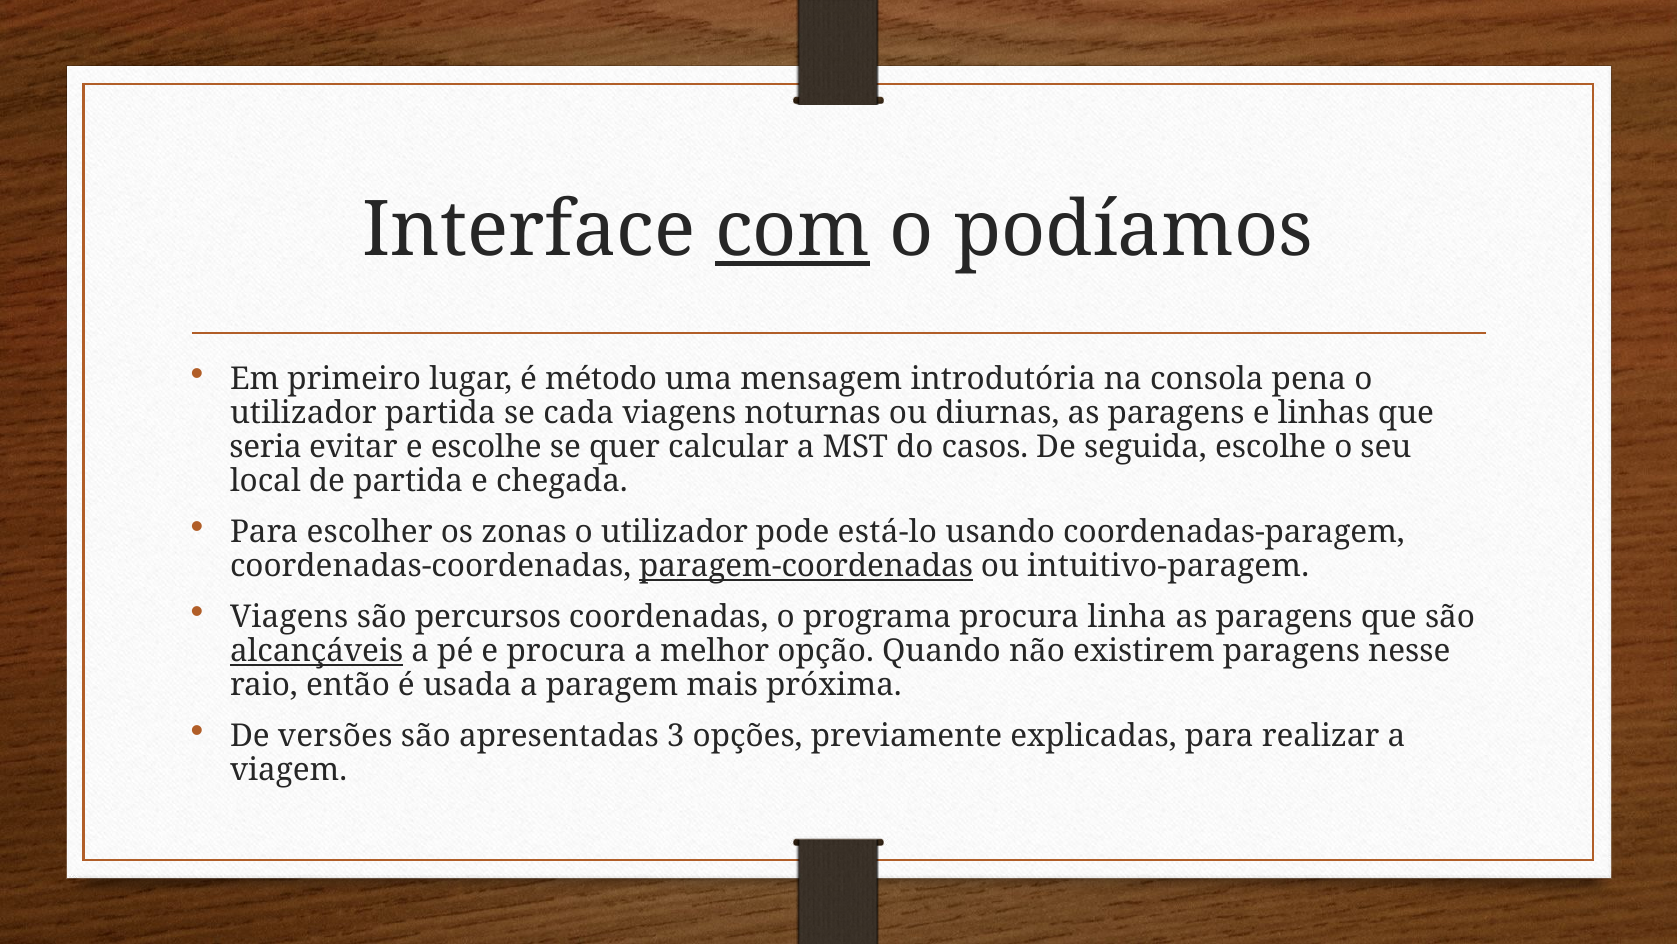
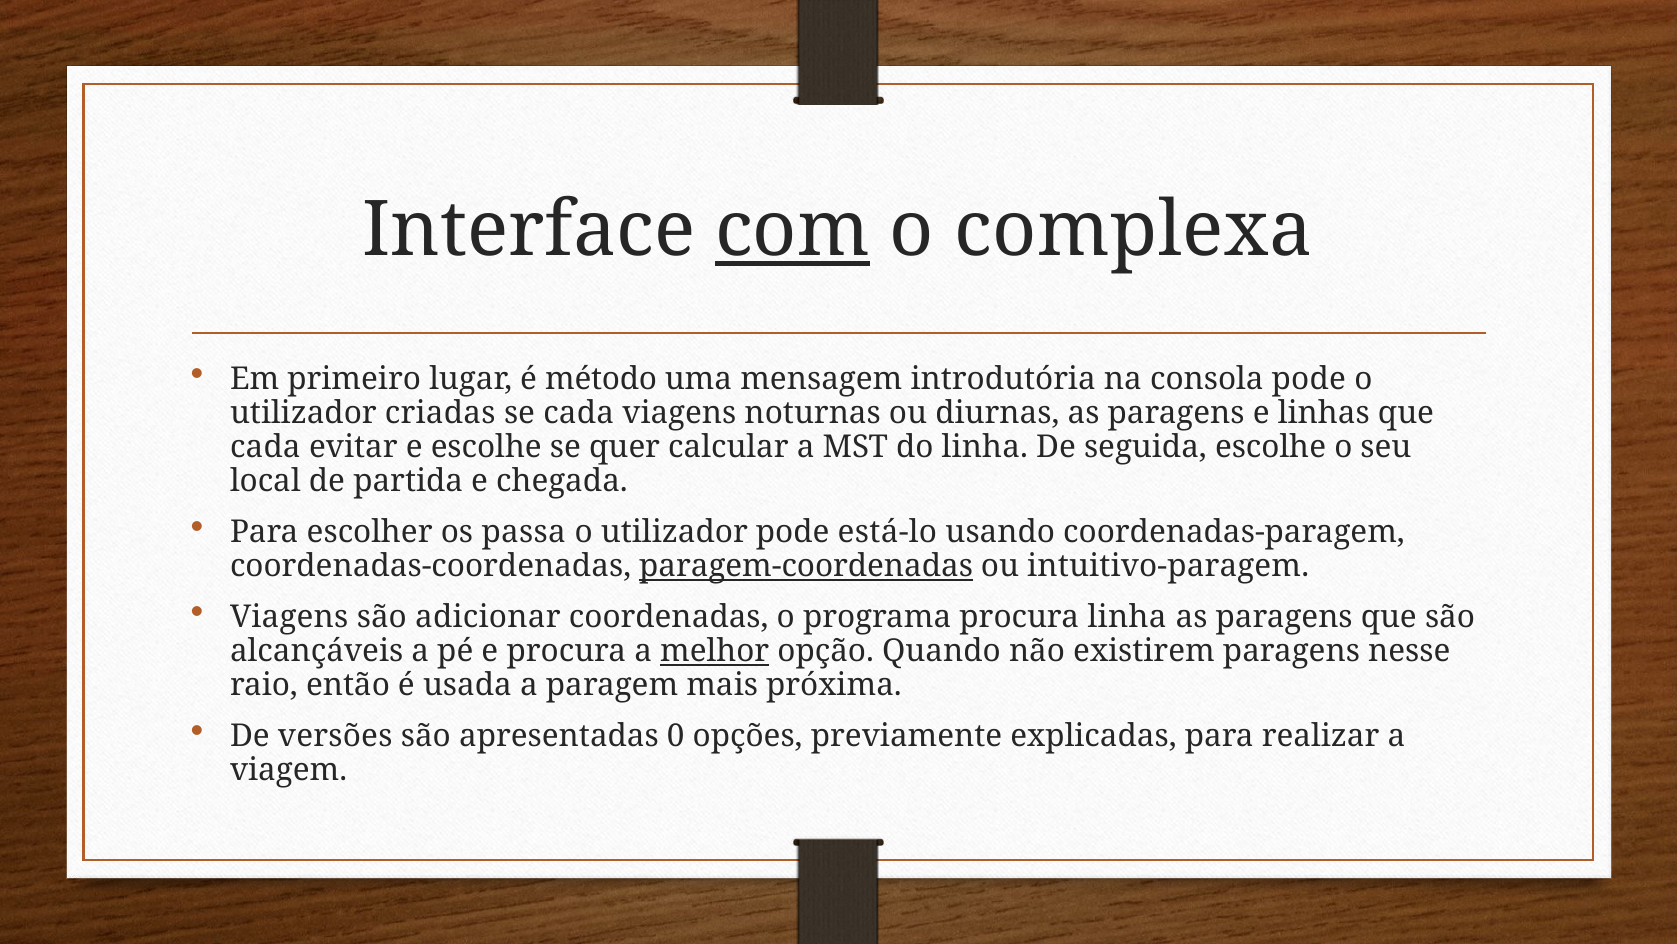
podíamos: podíamos -> complexa (1133, 230)
consola pena: pena -> pode (1309, 379)
utilizador partida: partida -> criadas (440, 413)
seria: seria -> cada (265, 447)
do casos: casos -> linha (985, 447)
zonas: zonas -> passa (524, 532)
percursos: percursos -> adicionar (488, 617)
alcançáveis underline: present -> none (317, 651)
melhor underline: none -> present (715, 651)
3: 3 -> 0 (676, 736)
